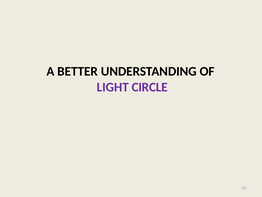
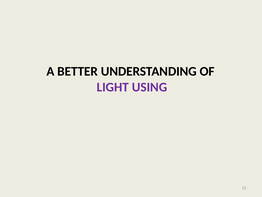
CIRCLE: CIRCLE -> USING (150, 87)
